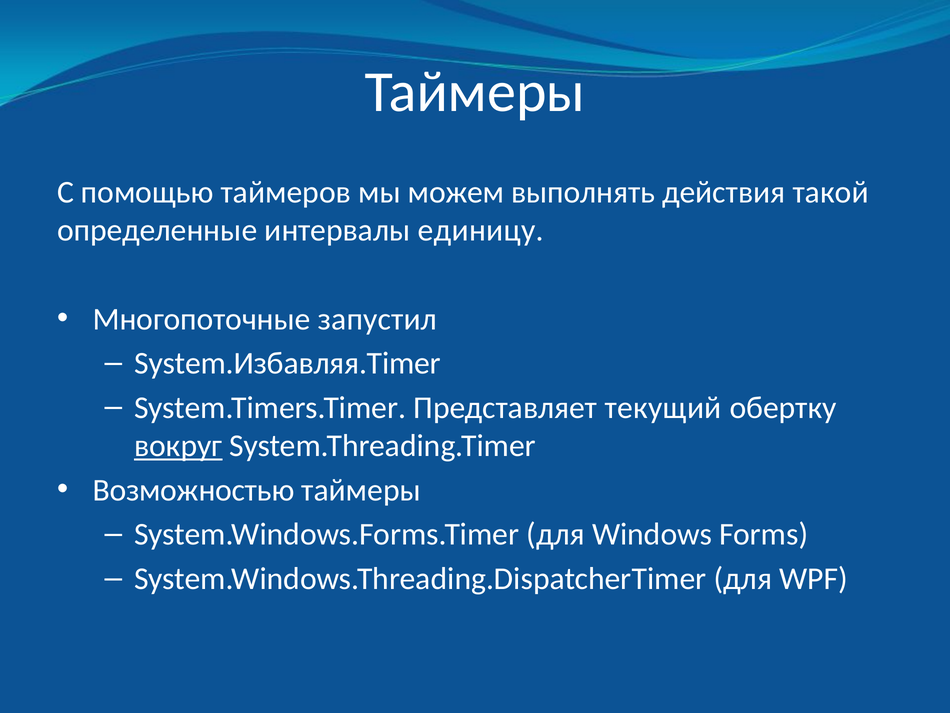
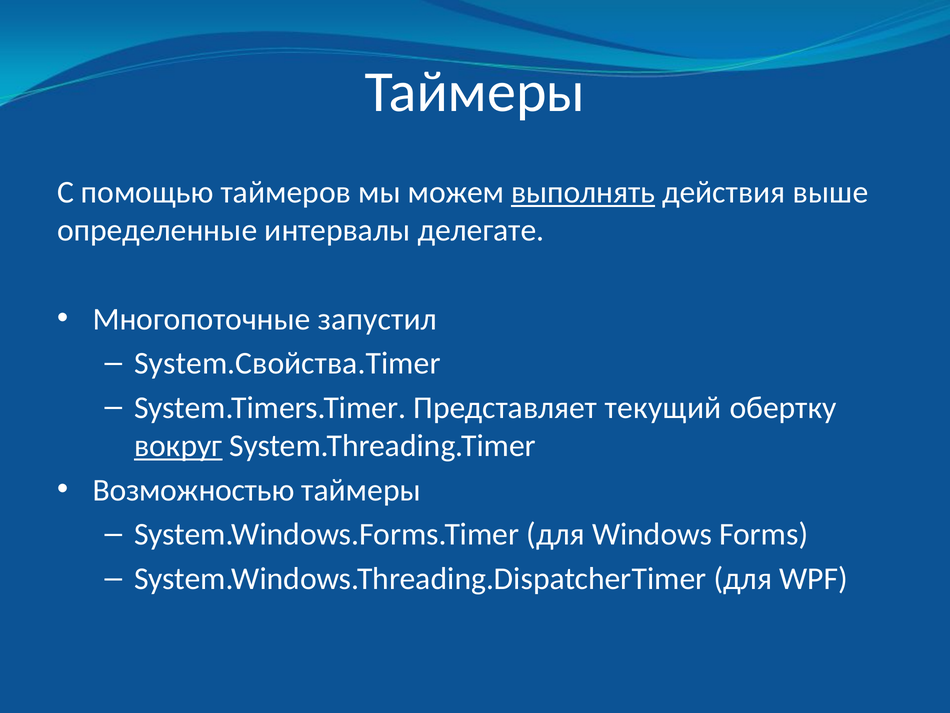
выполнять underline: none -> present (583, 192)
такой: такой -> выше (831, 192)
единицу: единицу -> делегате (481, 230)
System.Избавляя.Timer: System.Избавляя.Timer -> System.Свойства.Timer (287, 363)
